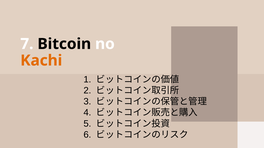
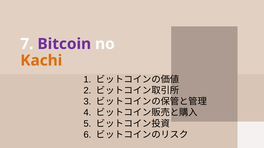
Bitcoin colour: black -> purple (64, 44)
